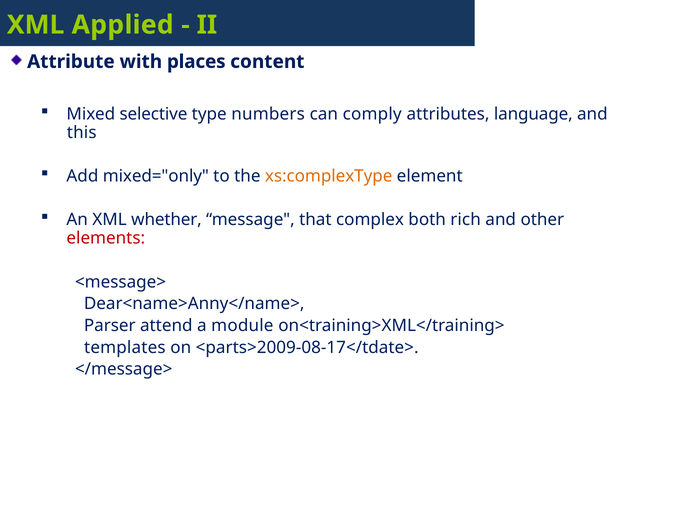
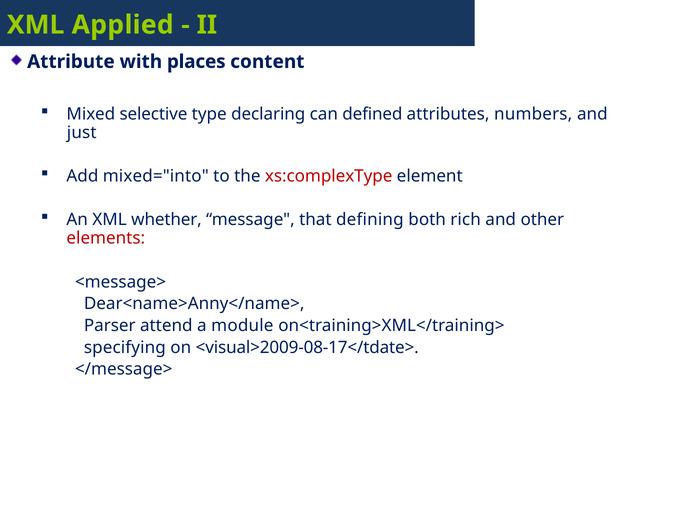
numbers: numbers -> declaring (268, 114)
comply: comply -> defined (372, 114)
language: language -> numbers (533, 114)
this: this -> just (82, 133)
mixed="only: mixed="only -> mixed="into (156, 176)
xs:complexType colour: orange -> red (329, 176)
complex: complex -> defining (370, 220)
templates: templates -> specifying (125, 348)
<parts>2009-08-17</tdate>: <parts>2009-08-17</tdate> -> <visual>2009-08-17</tdate> (307, 348)
